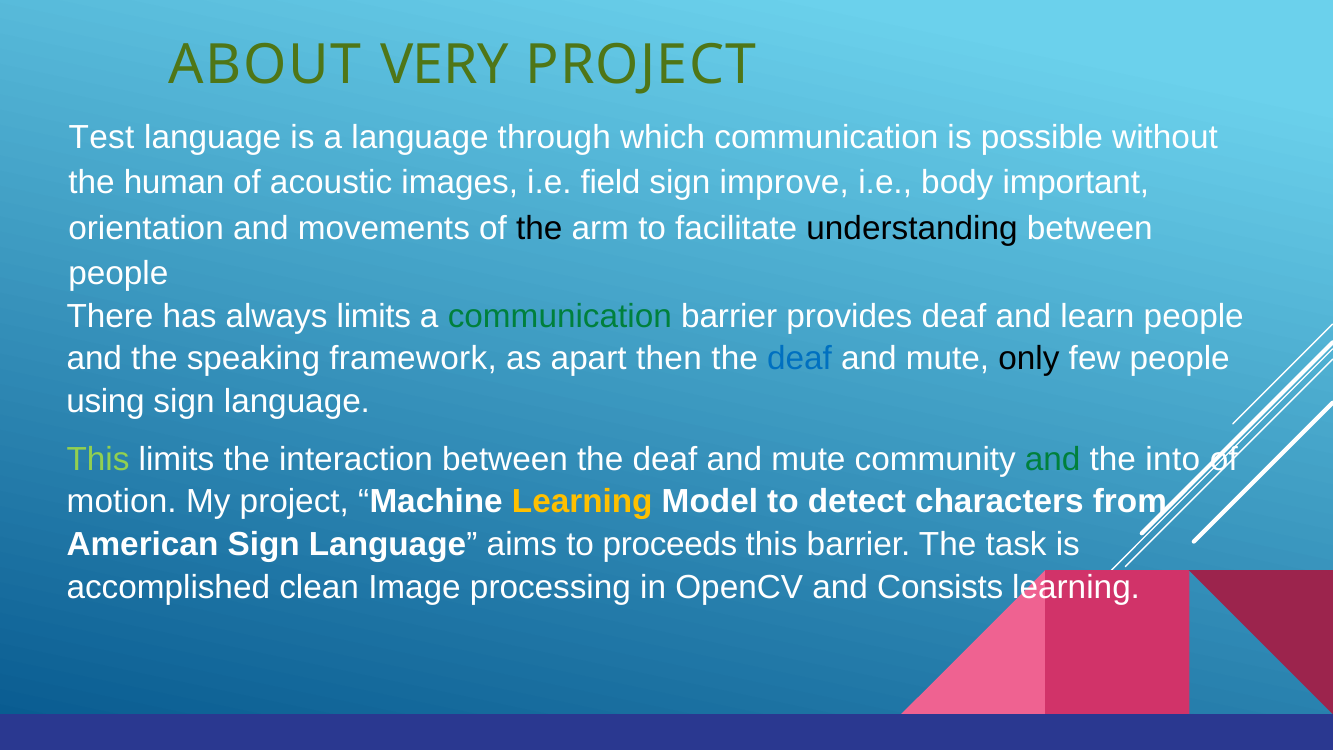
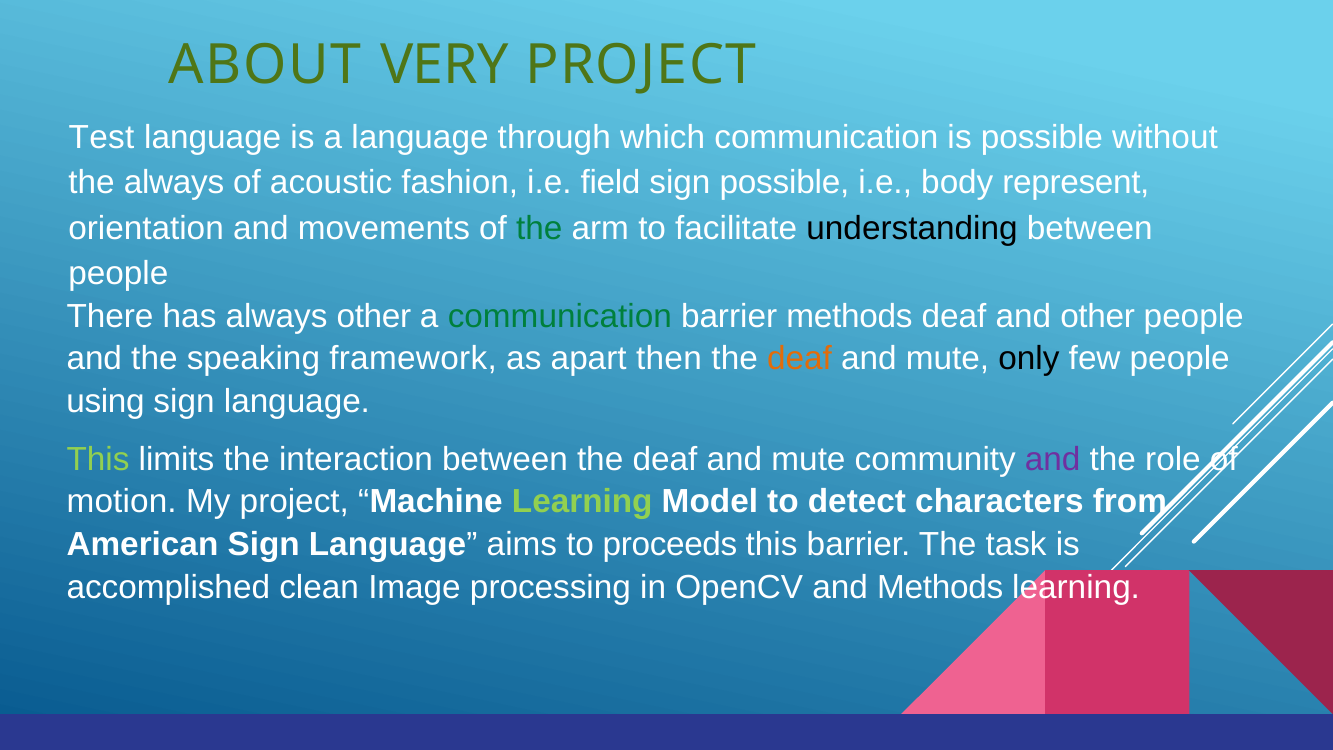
the human: human -> always (174, 183)
images: images -> fashion (460, 183)
sign improve: improve -> possible (784, 183)
important: important -> represent (1076, 183)
the colour: black -> green (539, 228)
always limits: limits -> other (374, 316)
barrier provides: provides -> methods (850, 316)
and learn: learn -> other (1098, 316)
deaf colour: blue -> orange (800, 359)
and colour: green -> purple (1053, 459)
into: into -> role (1173, 459)
Learning colour: yellow -> light green (582, 502)
and Consists: Consists -> Methods (940, 587)
